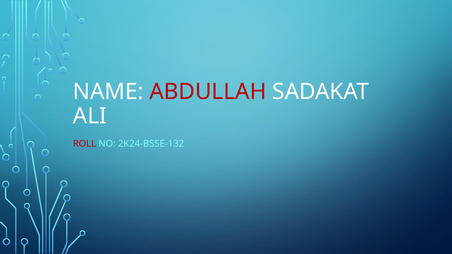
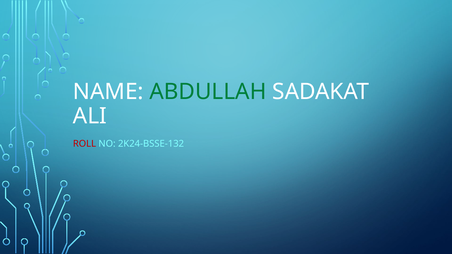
ABDULLAH colour: red -> green (208, 92)
